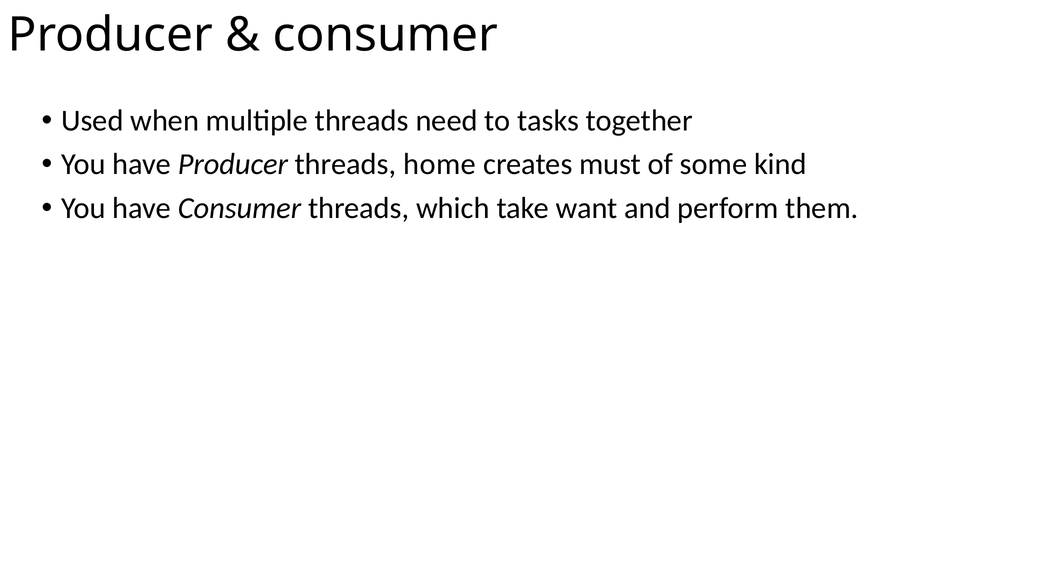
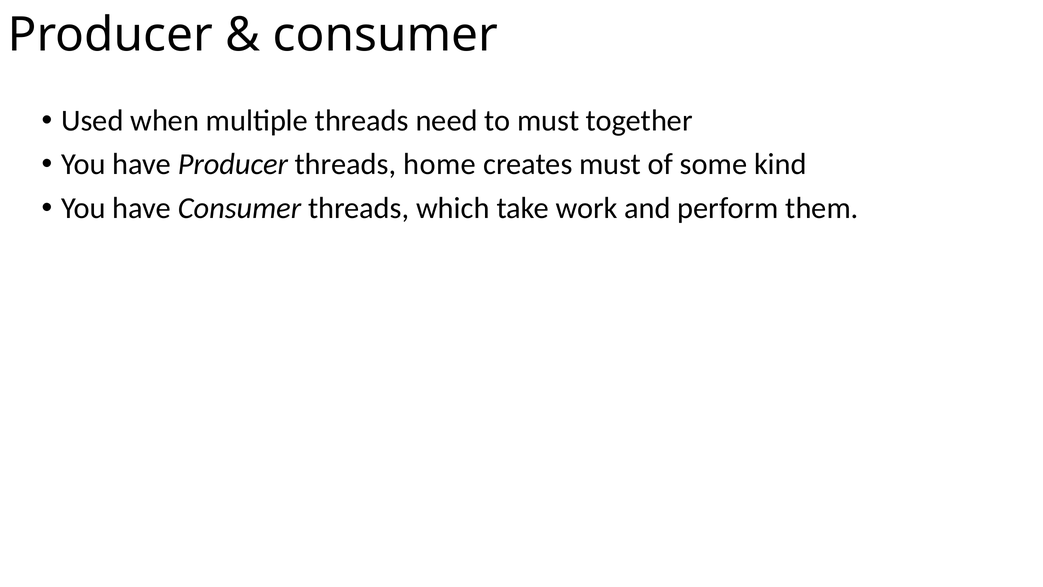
to tasks: tasks -> must (548, 121)
want: want -> work (587, 208)
